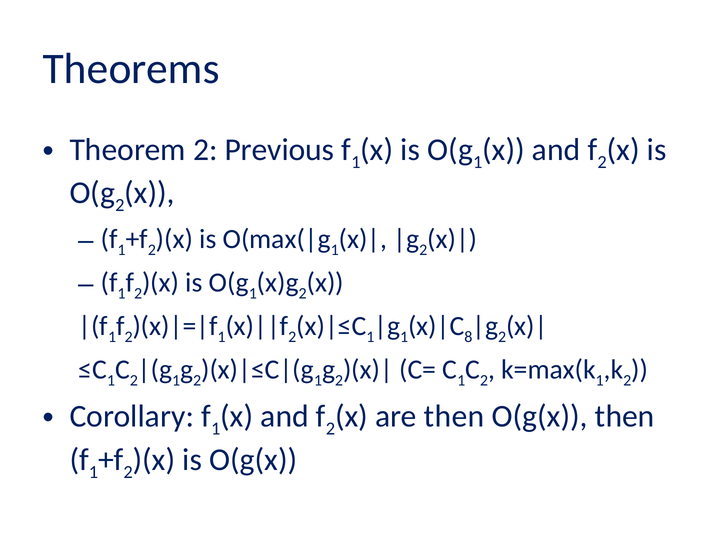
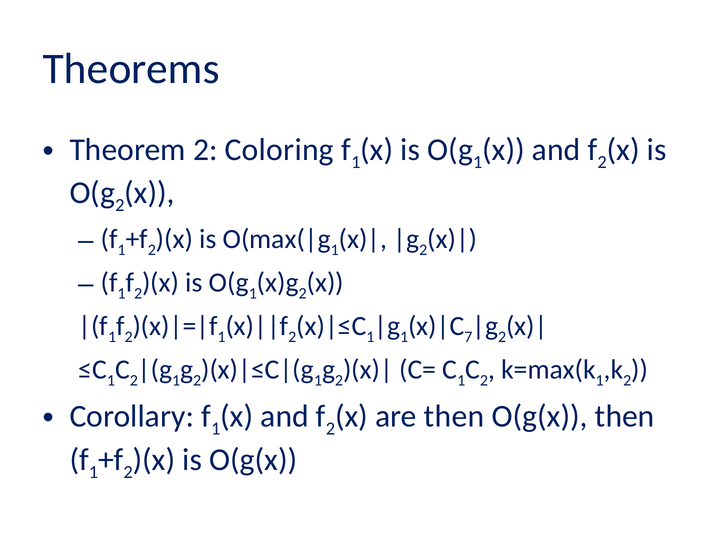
Previous: Previous -> Coloring (279, 150)
8: 8 -> 7 (468, 337)
